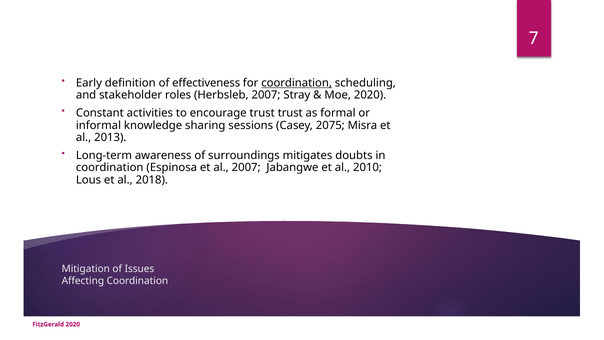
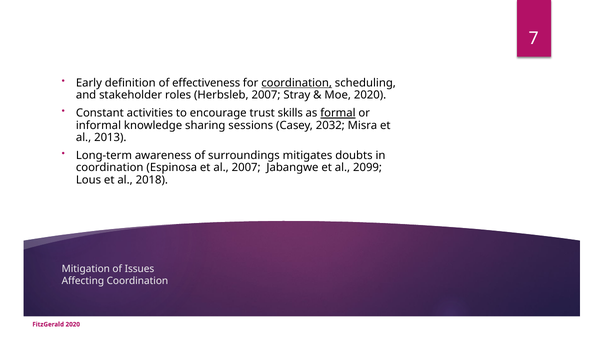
trust trust: trust -> skills (290, 113)
formal underline: none -> present (338, 113)
2075: 2075 -> 2032 (330, 125)
2010: 2010 -> 2099 (368, 168)
